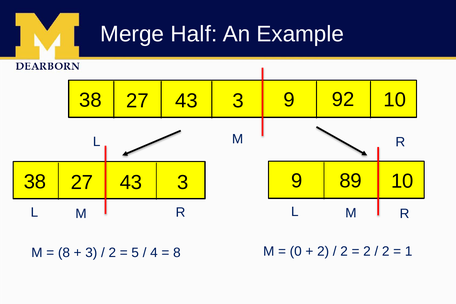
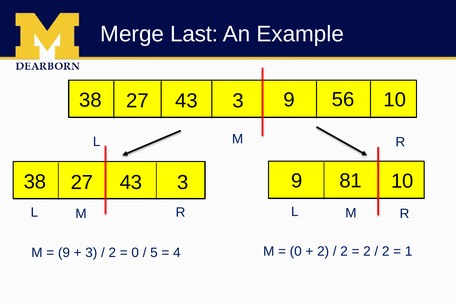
Half: Half -> Last (194, 34)
92: 92 -> 56 (343, 100)
89: 89 -> 81 (351, 181)
8: 8 -> 9 (64, 253)
5: 5 -> 0 (135, 253)
4: 4 -> 5 (154, 253)
8: 8 -> 4 (177, 253)
